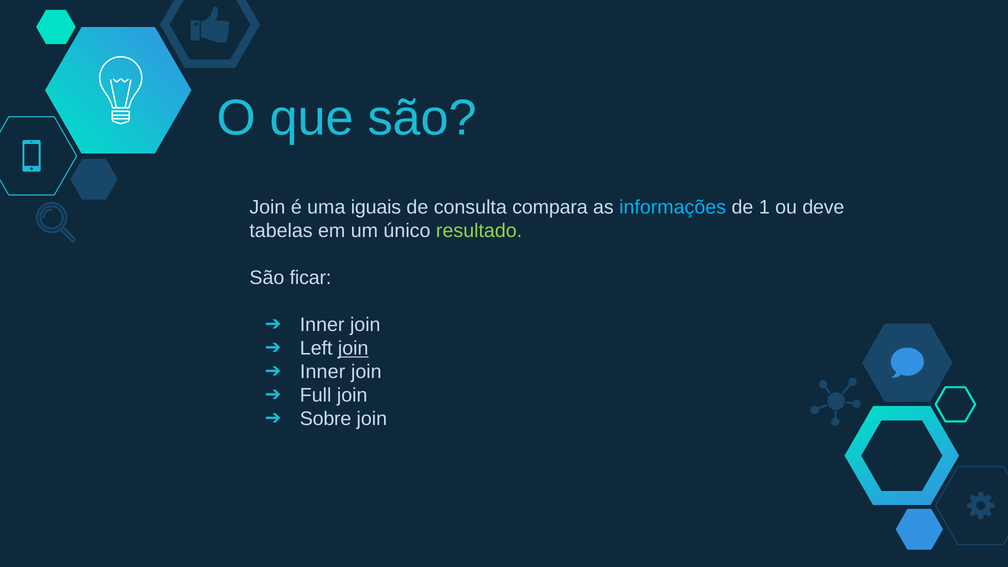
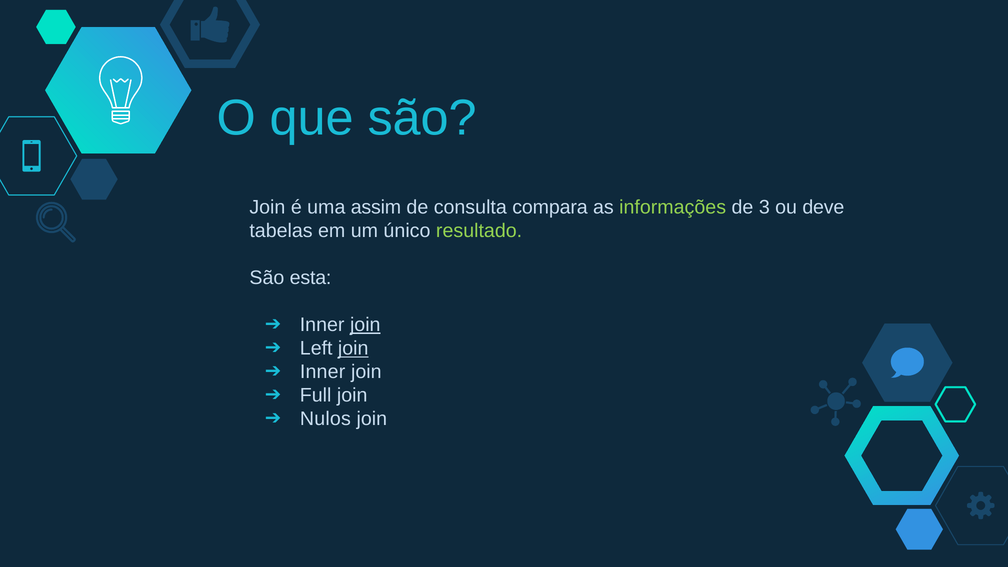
iguais: iguais -> assim (376, 207)
informações colour: light blue -> light green (673, 207)
1: 1 -> 3 (764, 207)
ficar: ficar -> esta (311, 278)
join underline: none -> present (365, 325)
Sobre: Sobre -> Nulos (325, 419)
